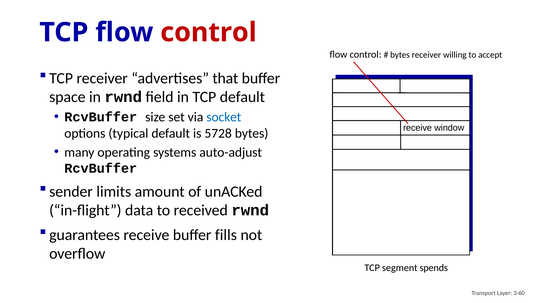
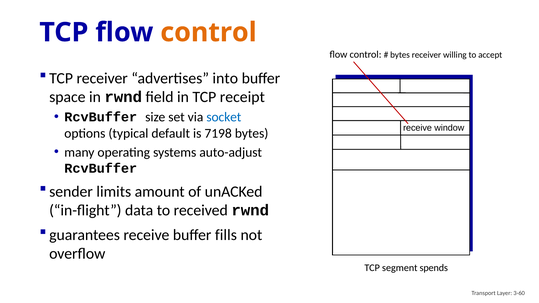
control colour: red -> orange (208, 32)
that: that -> into (225, 78)
TCP default: default -> receipt (242, 97)
5728: 5728 -> 7198 (218, 133)
